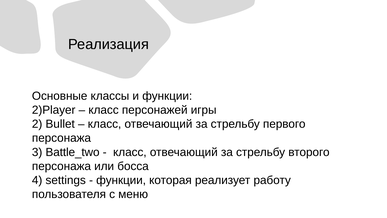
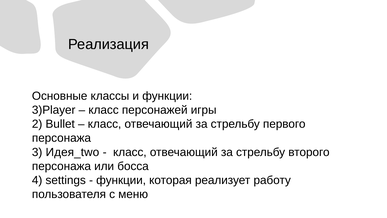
2)Player: 2)Player -> 3)Player (54, 110)
Battle_two: Battle_two -> Идея_two (72, 152)
